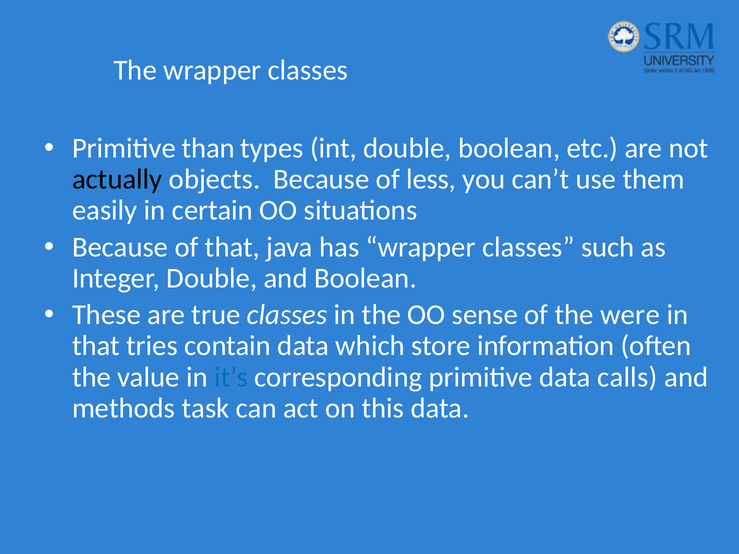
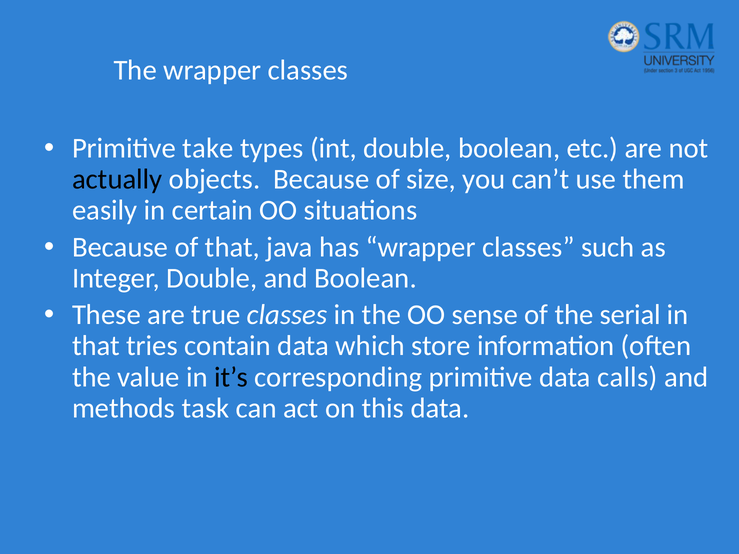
than: than -> take (208, 148)
less: less -> size (431, 179)
were: were -> serial (630, 315)
it’s colour: blue -> black (231, 377)
